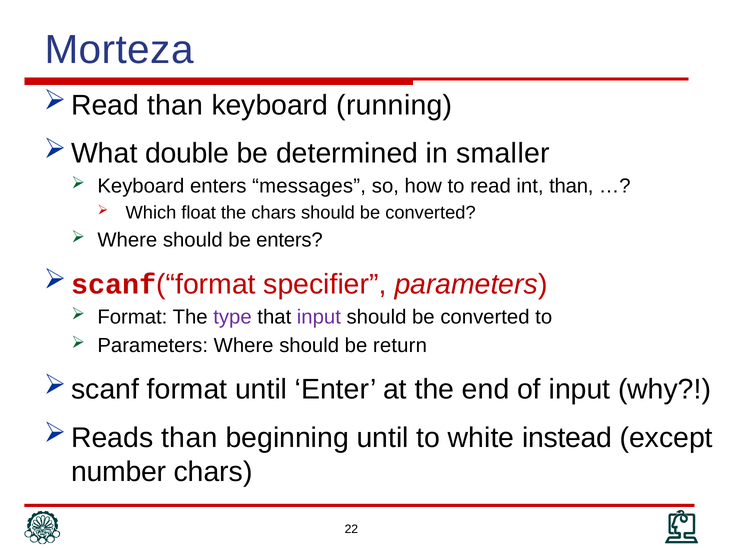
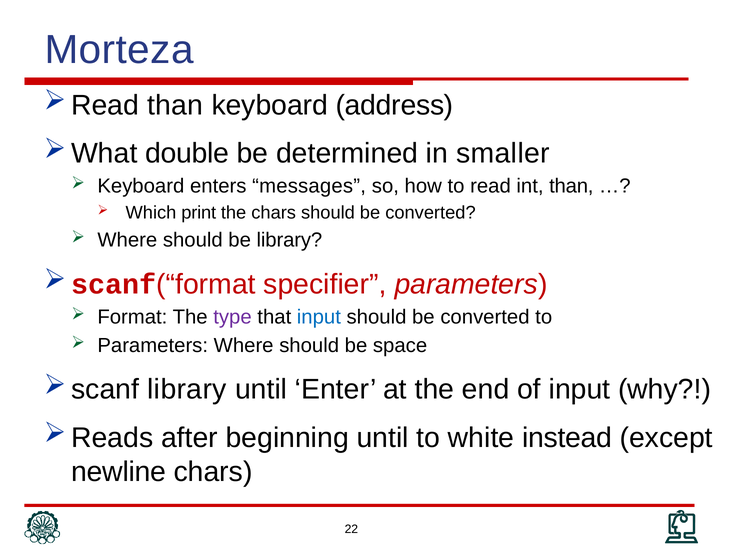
running: running -> address (395, 105)
float: float -> print (199, 213)
be enters: enters -> library (289, 240)
input colour: purple -> blue (319, 317)
return: return -> space (400, 346)
format: format -> library (187, 390)
than: than -> after (190, 438)
number: number -> newline (119, 472)
